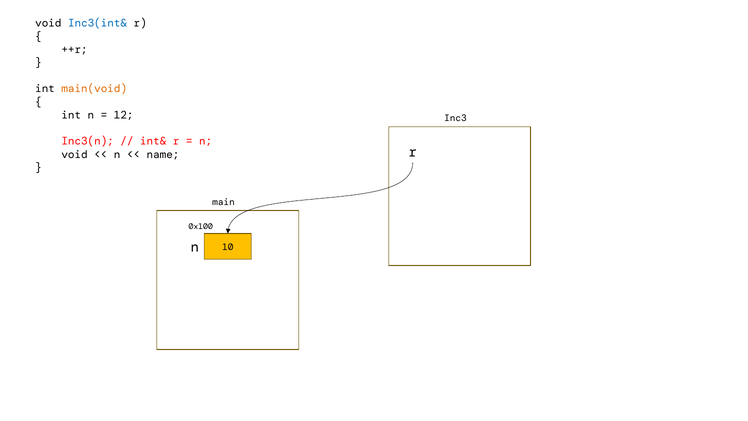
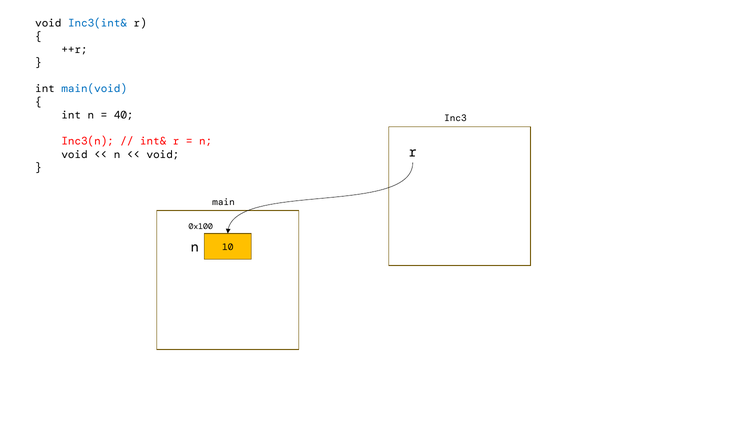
main(void colour: orange -> blue (94, 89)
12: 12 -> 40 (124, 115)
name: name -> void (163, 154)
